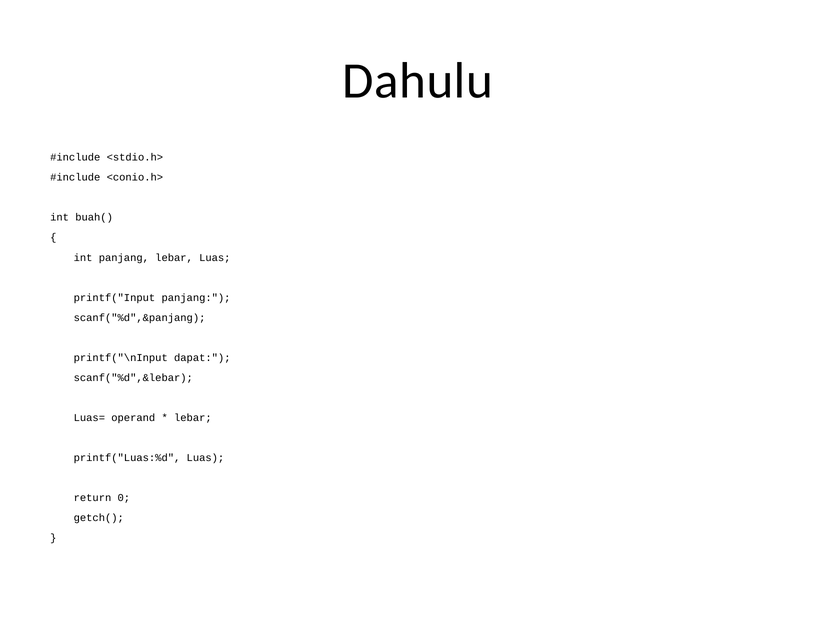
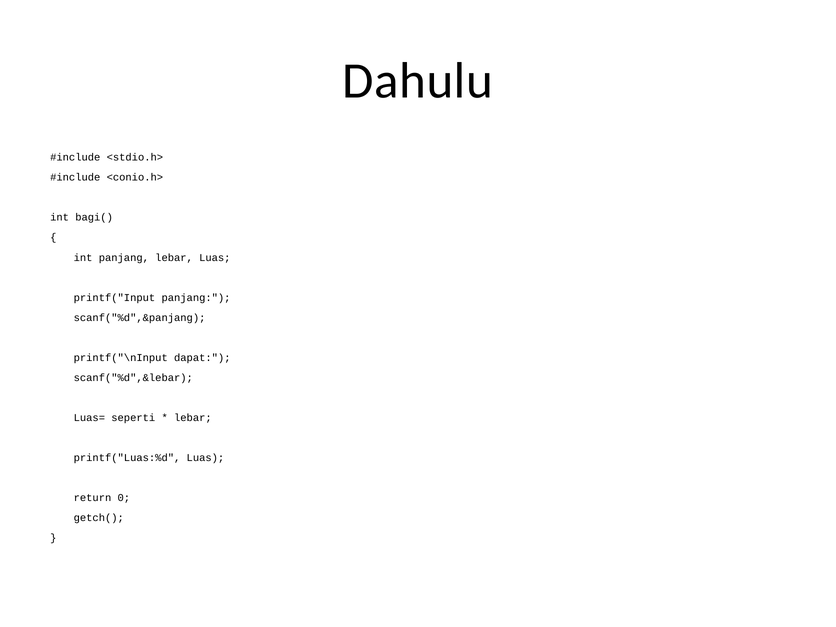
buah(: buah( -> bagi( (94, 218)
operand: operand -> seperti (133, 418)
